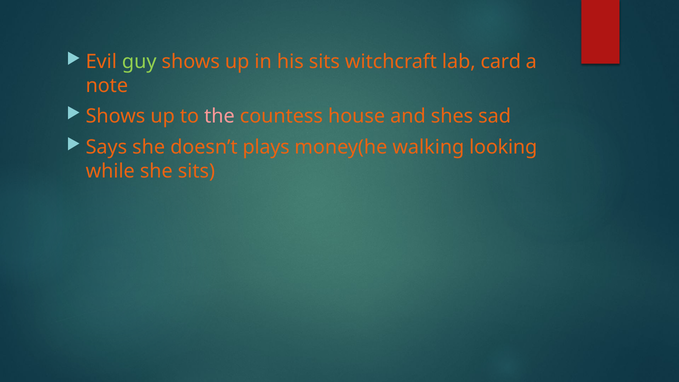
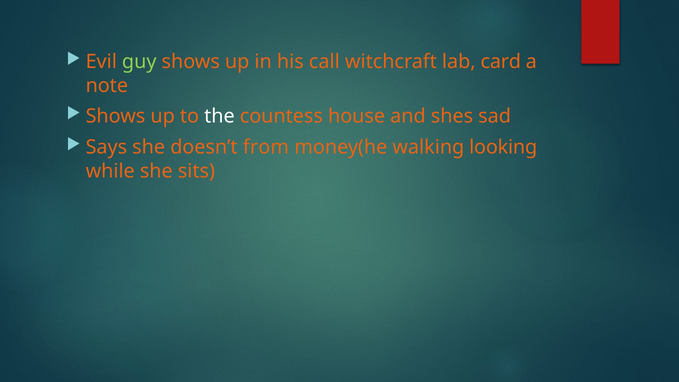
his sits: sits -> call (324, 62)
the colour: pink -> white (219, 116)
plays: plays -> from (266, 147)
